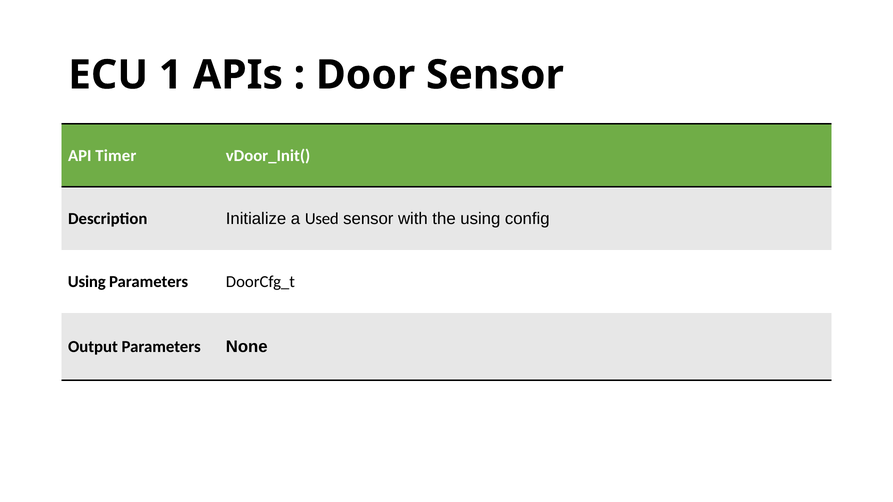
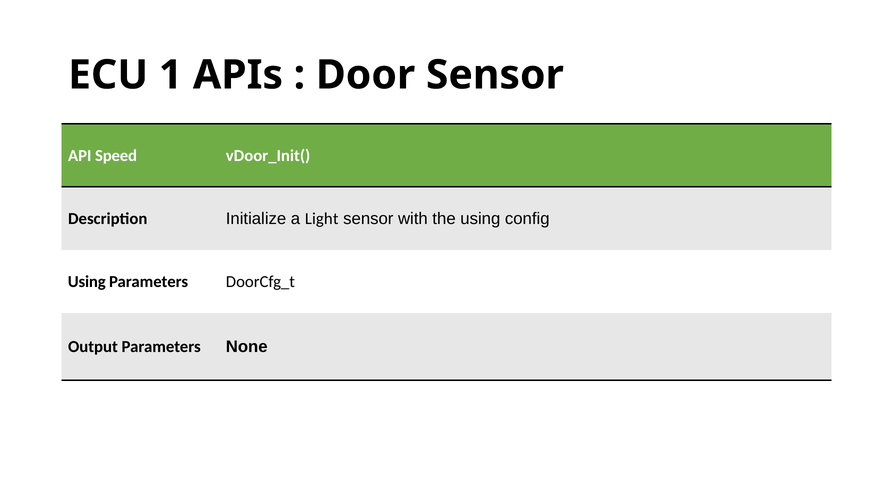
Timer: Timer -> Speed (116, 156)
Used: Used -> Light (322, 219)
